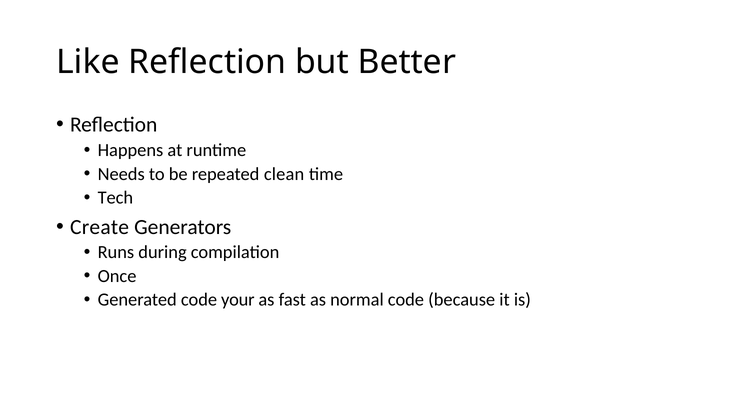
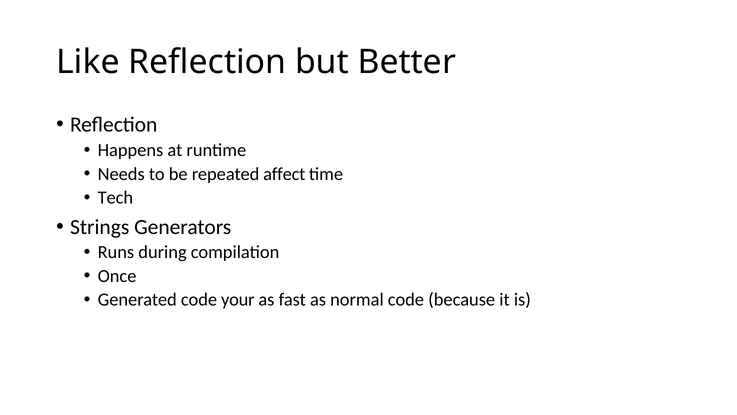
clean: clean -> affect (284, 174)
Create: Create -> Strings (100, 227)
